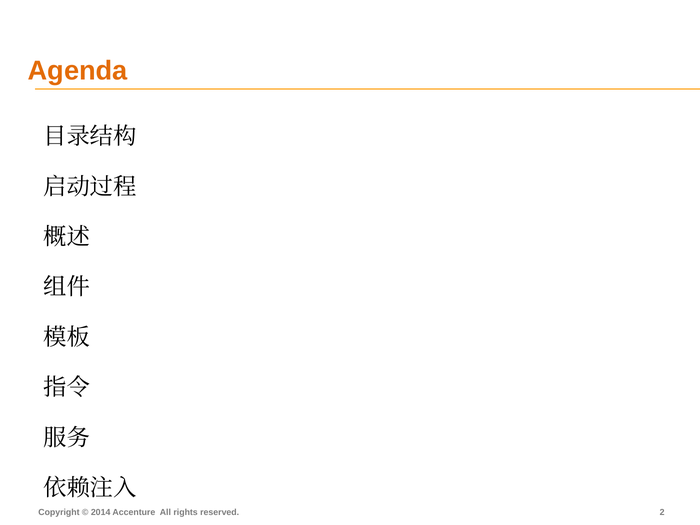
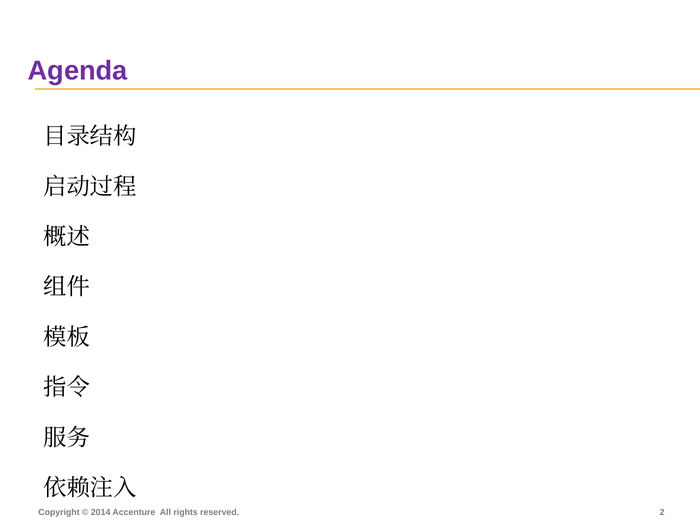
Agenda colour: orange -> purple (78, 71)
